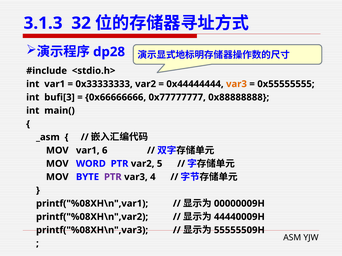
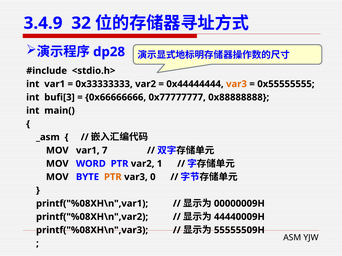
3.1.3: 3.1.3 -> 3.4.9 (43, 23)
6: 6 -> 7 (105, 151)
5: 5 -> 1 (160, 164)
PTR colour: purple -> orange (113, 177)
4: 4 -> 0 (153, 177)
